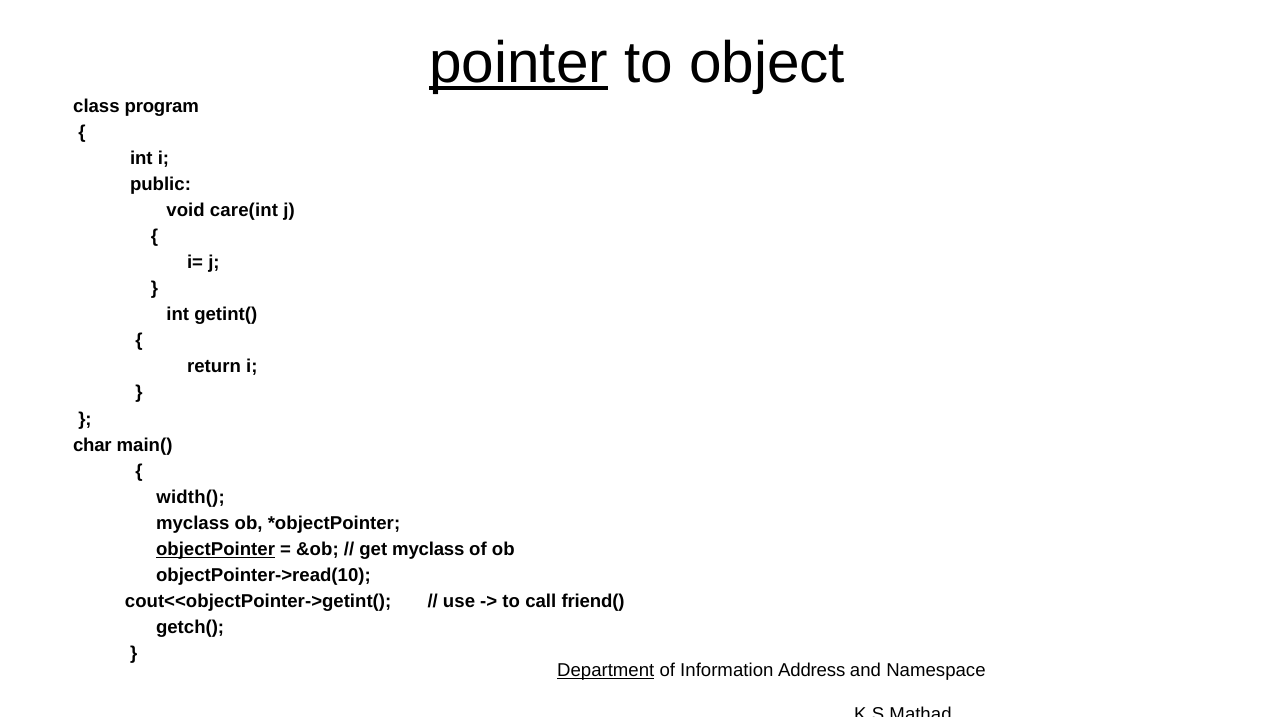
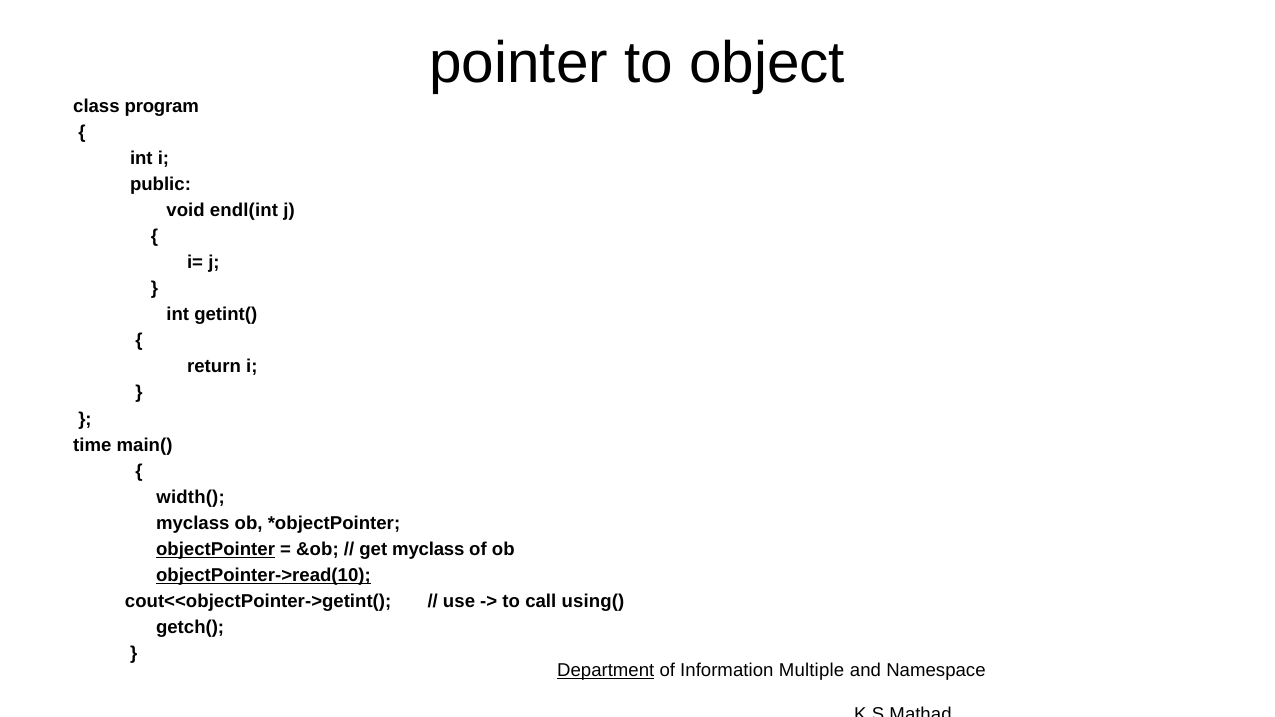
pointer underline: present -> none (519, 63)
care(int: care(int -> endl(int (244, 211)
char: char -> time (92, 445)
objectPointer->read(10 underline: none -> present (263, 575)
friend(: friend( -> using( (593, 601)
Address: Address -> Multiple (812, 670)
